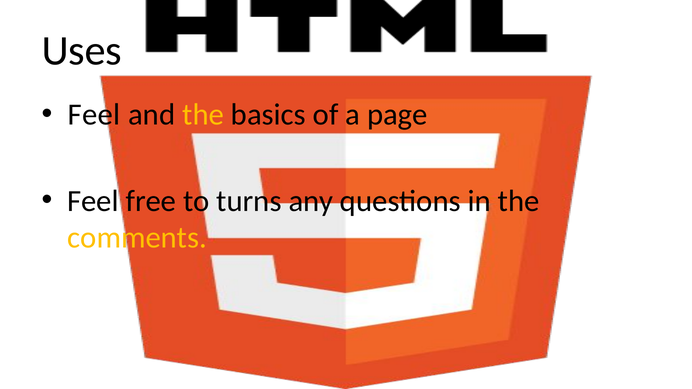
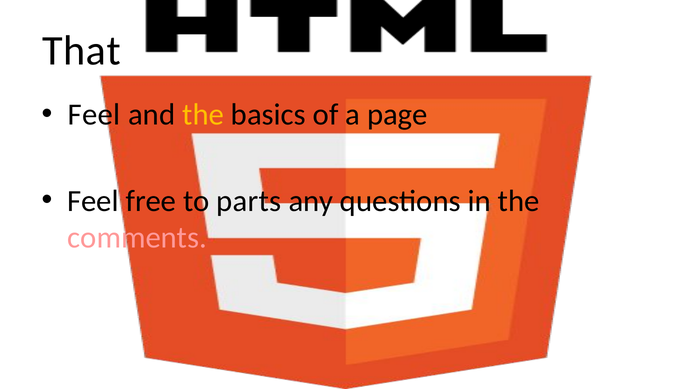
Uses: Uses -> That (81, 51)
turns: turns -> parts (249, 201)
comments colour: yellow -> pink (137, 238)
